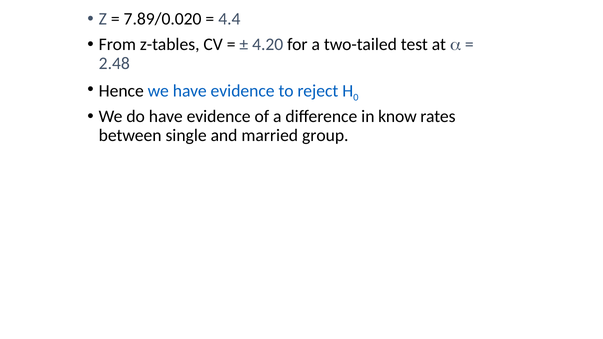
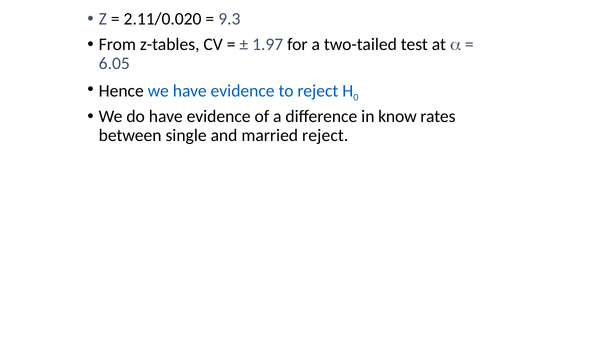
7.89/0.020: 7.89/0.020 -> 2.11/0.020 (163, 19)
4.4: 4.4 -> 9.3 (229, 19)
4.20: 4.20 -> 1.97 (268, 44)
2.48: 2.48 -> 6.05 (114, 63)
married group: group -> reject (325, 136)
